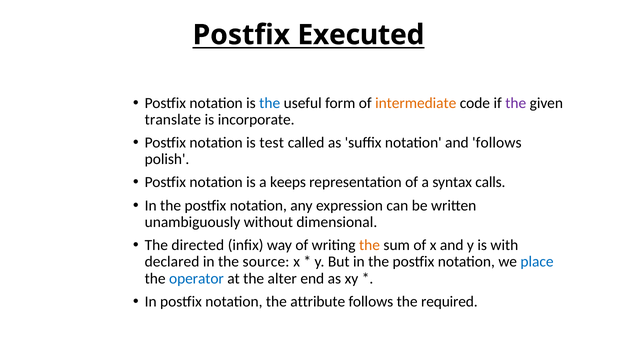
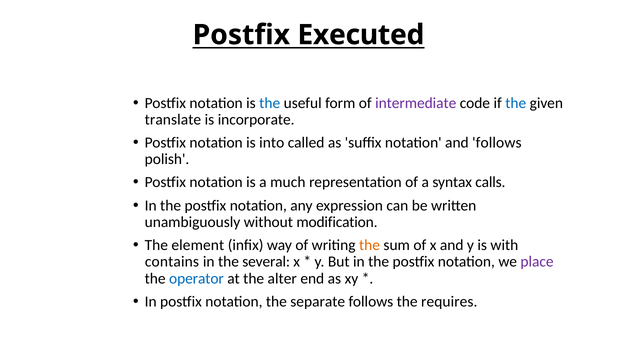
intermediate colour: orange -> purple (416, 103)
the colour: purple -> blue (516, 103)
test: test -> into (272, 143)
keeps: keeps -> much (288, 182)
dimensional: dimensional -> modification (337, 222)
directed: directed -> element (198, 245)
declared: declared -> contains (172, 262)
source: source -> several (266, 262)
place colour: blue -> purple (537, 262)
attribute: attribute -> separate (318, 302)
required: required -> requires (449, 302)
